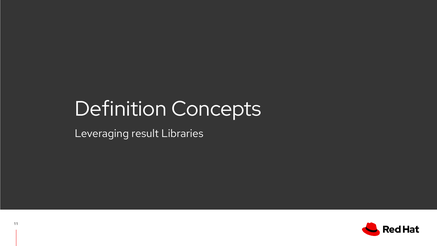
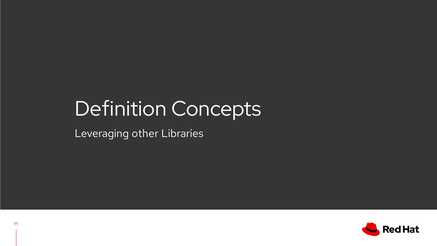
result: result -> other (145, 134)
